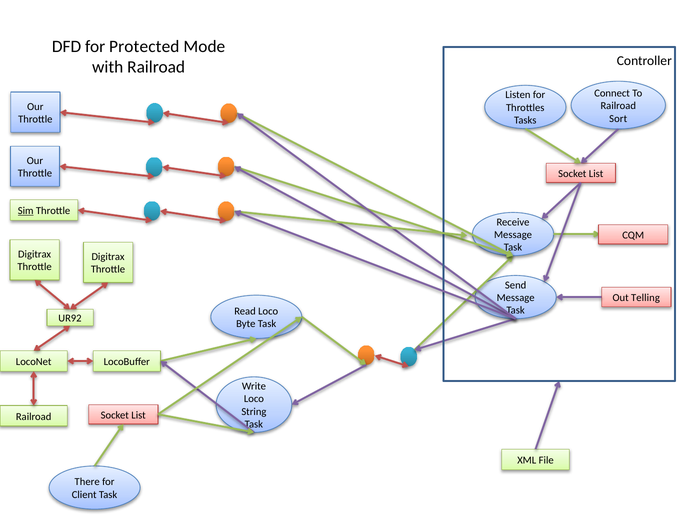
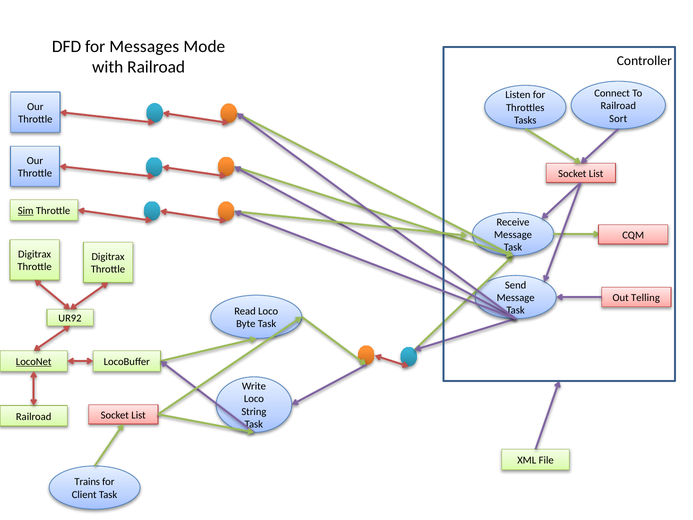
Protected: Protected -> Messages (144, 46)
LocoNet underline: none -> present (34, 362)
There: There -> Trains (87, 482)
